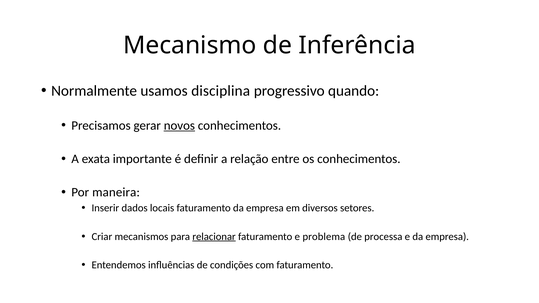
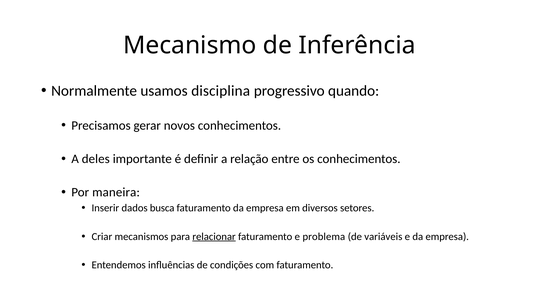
novos underline: present -> none (179, 126)
exata: exata -> deles (96, 159)
locais: locais -> busca (162, 208)
processa: processa -> variáveis (383, 237)
